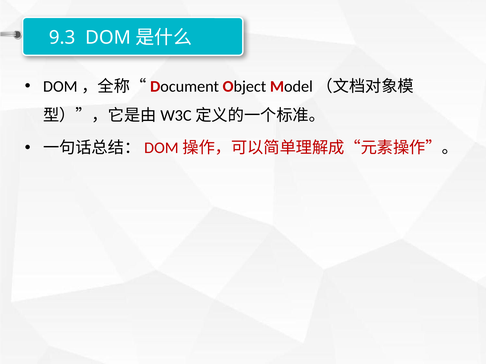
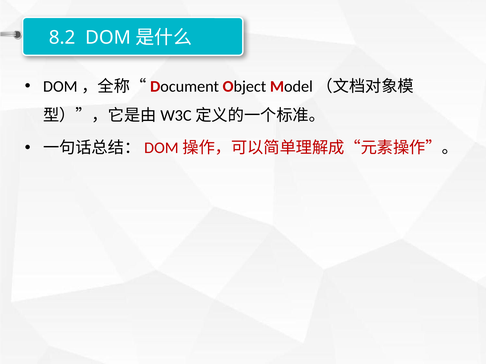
9.3: 9.3 -> 8.2 (62, 38)
